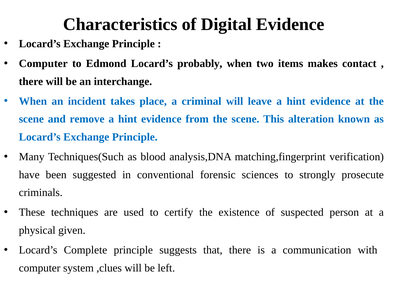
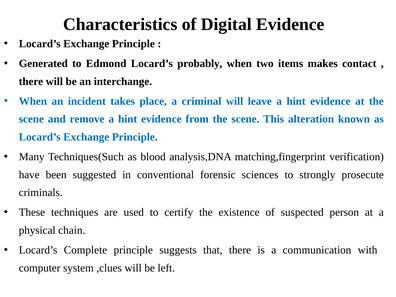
Computer: Computer -> Generated (43, 64)
given: given -> chain (72, 230)
